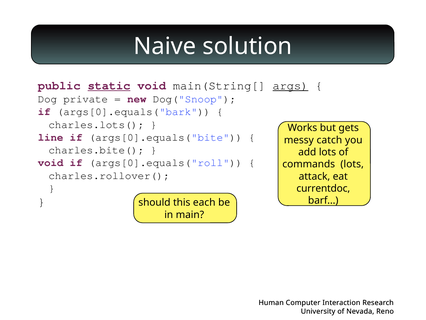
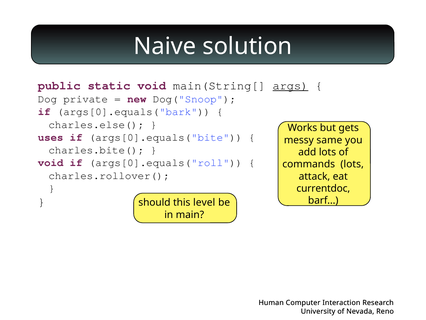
static underline: present -> none (109, 85)
charles.lots(: charles.lots( -> charles.else( (96, 124)
line: line -> uses (51, 137)
catch: catch -> same (329, 140)
each: each -> level (204, 202)
